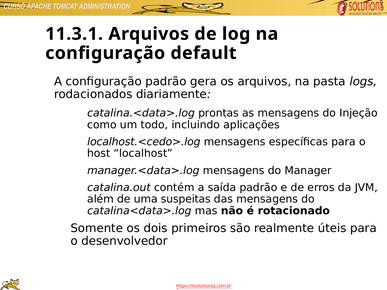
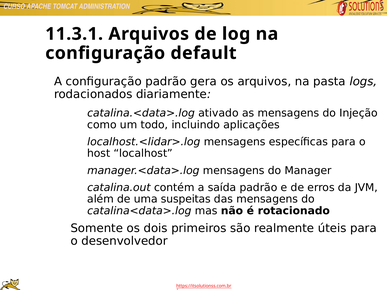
prontas: prontas -> ativado (218, 113)
localhost.<cedo>.log: localhost.<cedo>.log -> localhost.<lidar>.log (144, 142)
